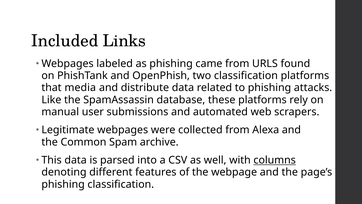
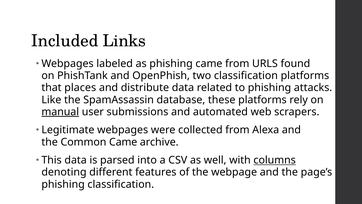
media: media -> places (80, 88)
manual underline: none -> present (60, 112)
Common Spam: Spam -> Came (123, 142)
